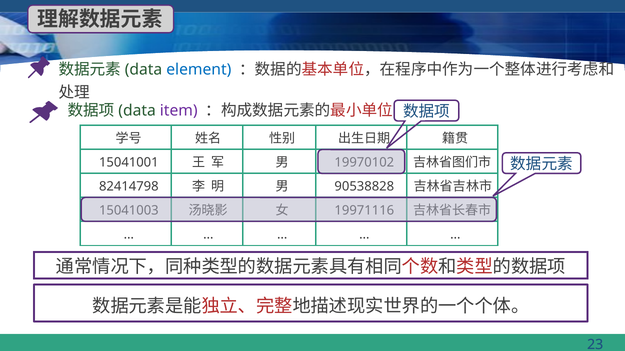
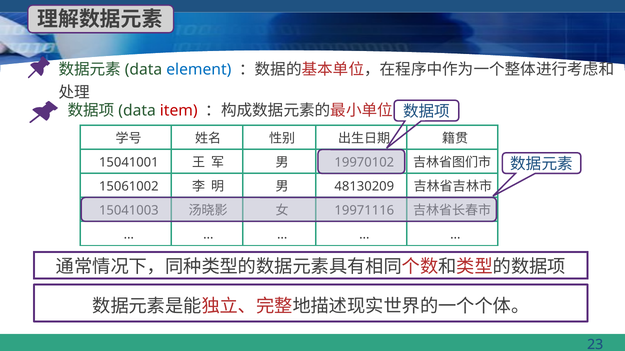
item colour: purple -> red (179, 111)
82414798: 82414798 -> 15061002 (129, 187)
90538828: 90538828 -> 48130209 (364, 187)
